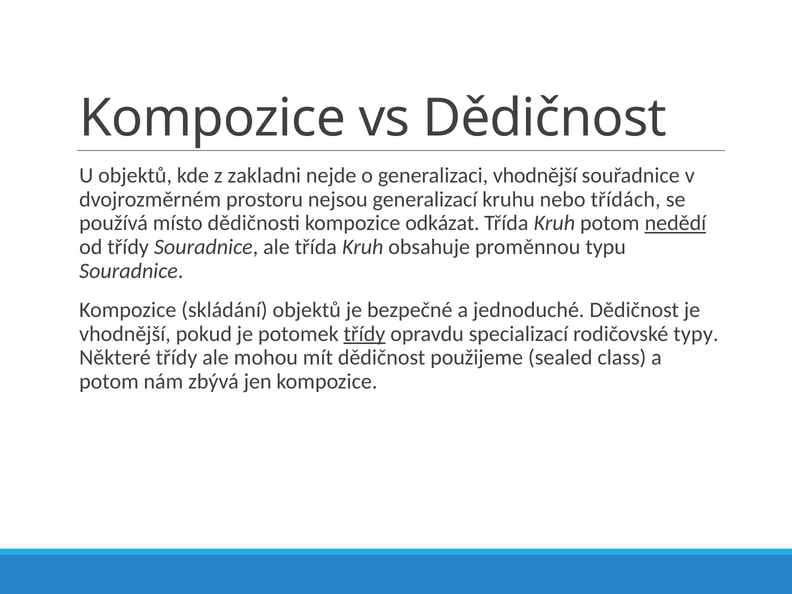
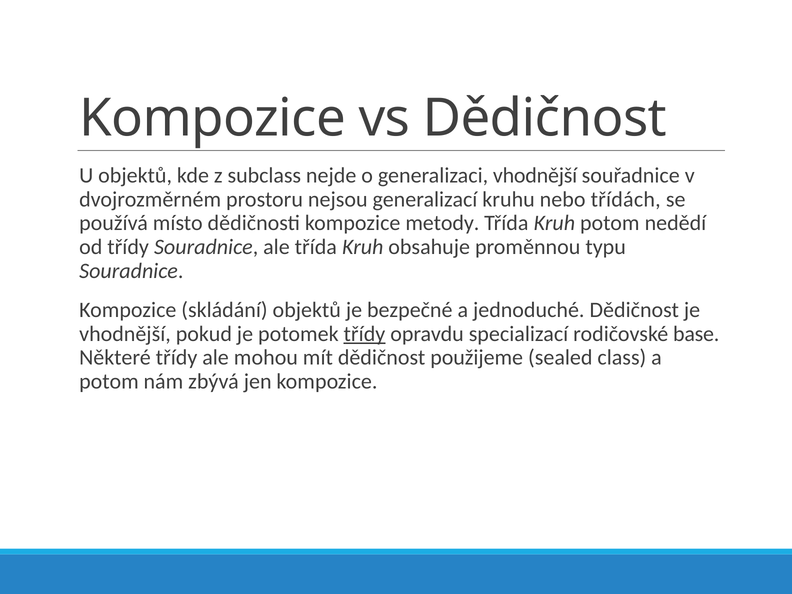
zakladni: zakladni -> subclass (264, 176)
odkázat: odkázat -> metody (442, 223)
nedědí underline: present -> none (675, 223)
typy: typy -> base (696, 334)
